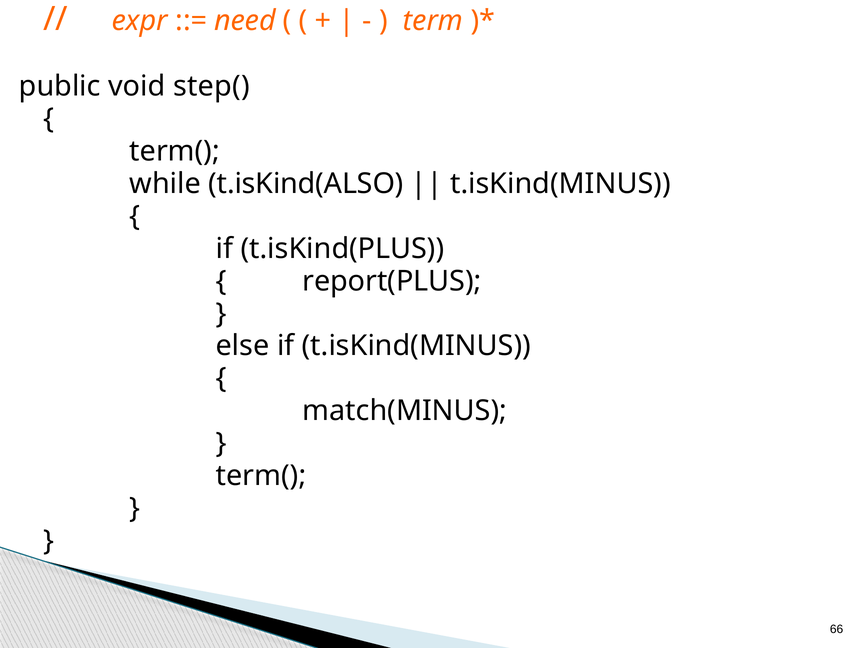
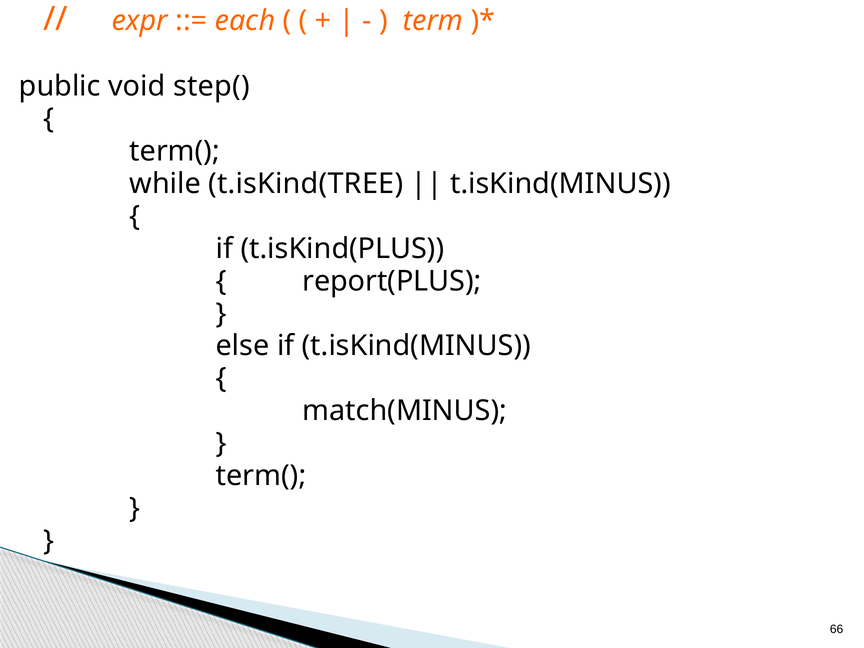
need: need -> each (245, 21)
t.isKind(ALSO: t.isKind(ALSO -> t.isKind(TREE (306, 184)
